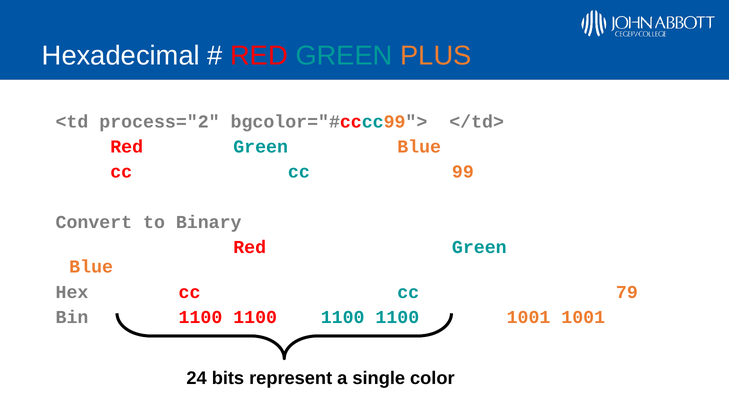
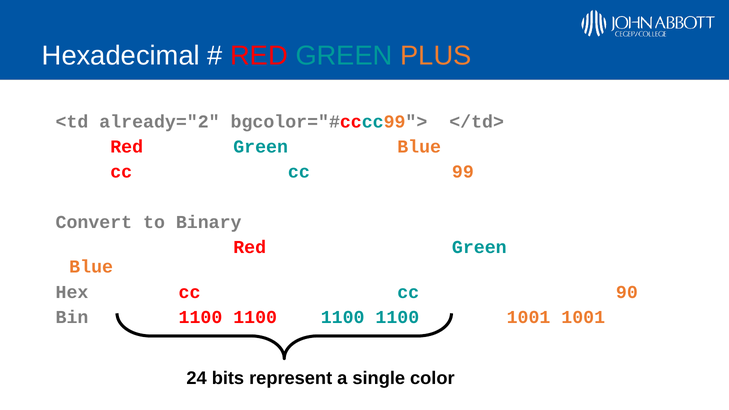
process="2: process="2 -> already="2 (159, 122)
79: 79 -> 90 (627, 292)
